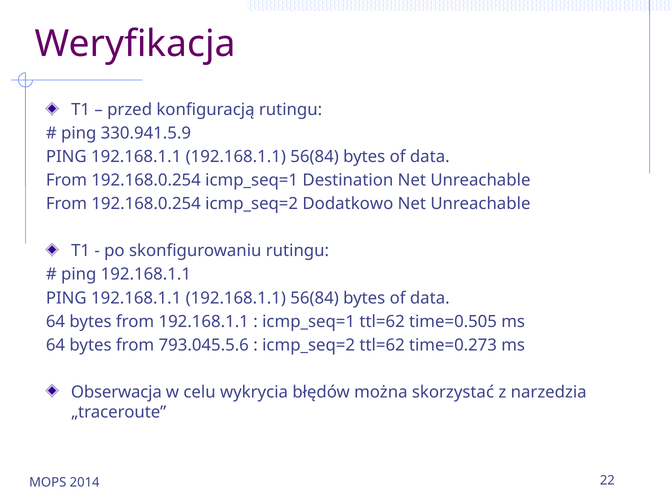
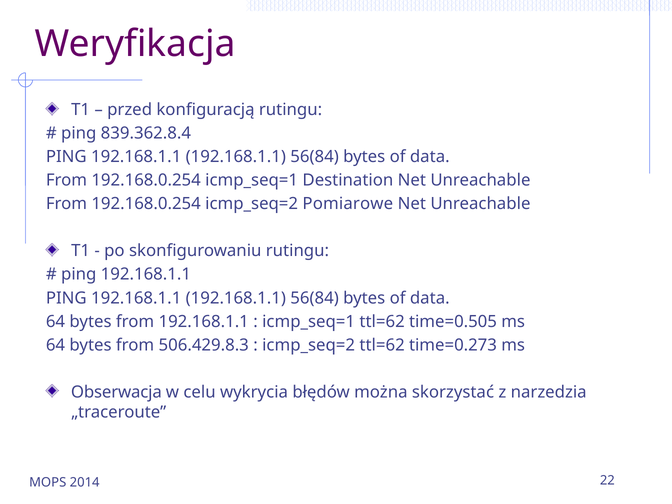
330.941.5.9: 330.941.5.9 -> 839.362.8.4 (146, 133)
Dodatkowo: Dodatkowo -> Pomiarowe (348, 204)
793.045.5.6: 793.045.5.6 -> 506.429.8.3 (204, 345)
